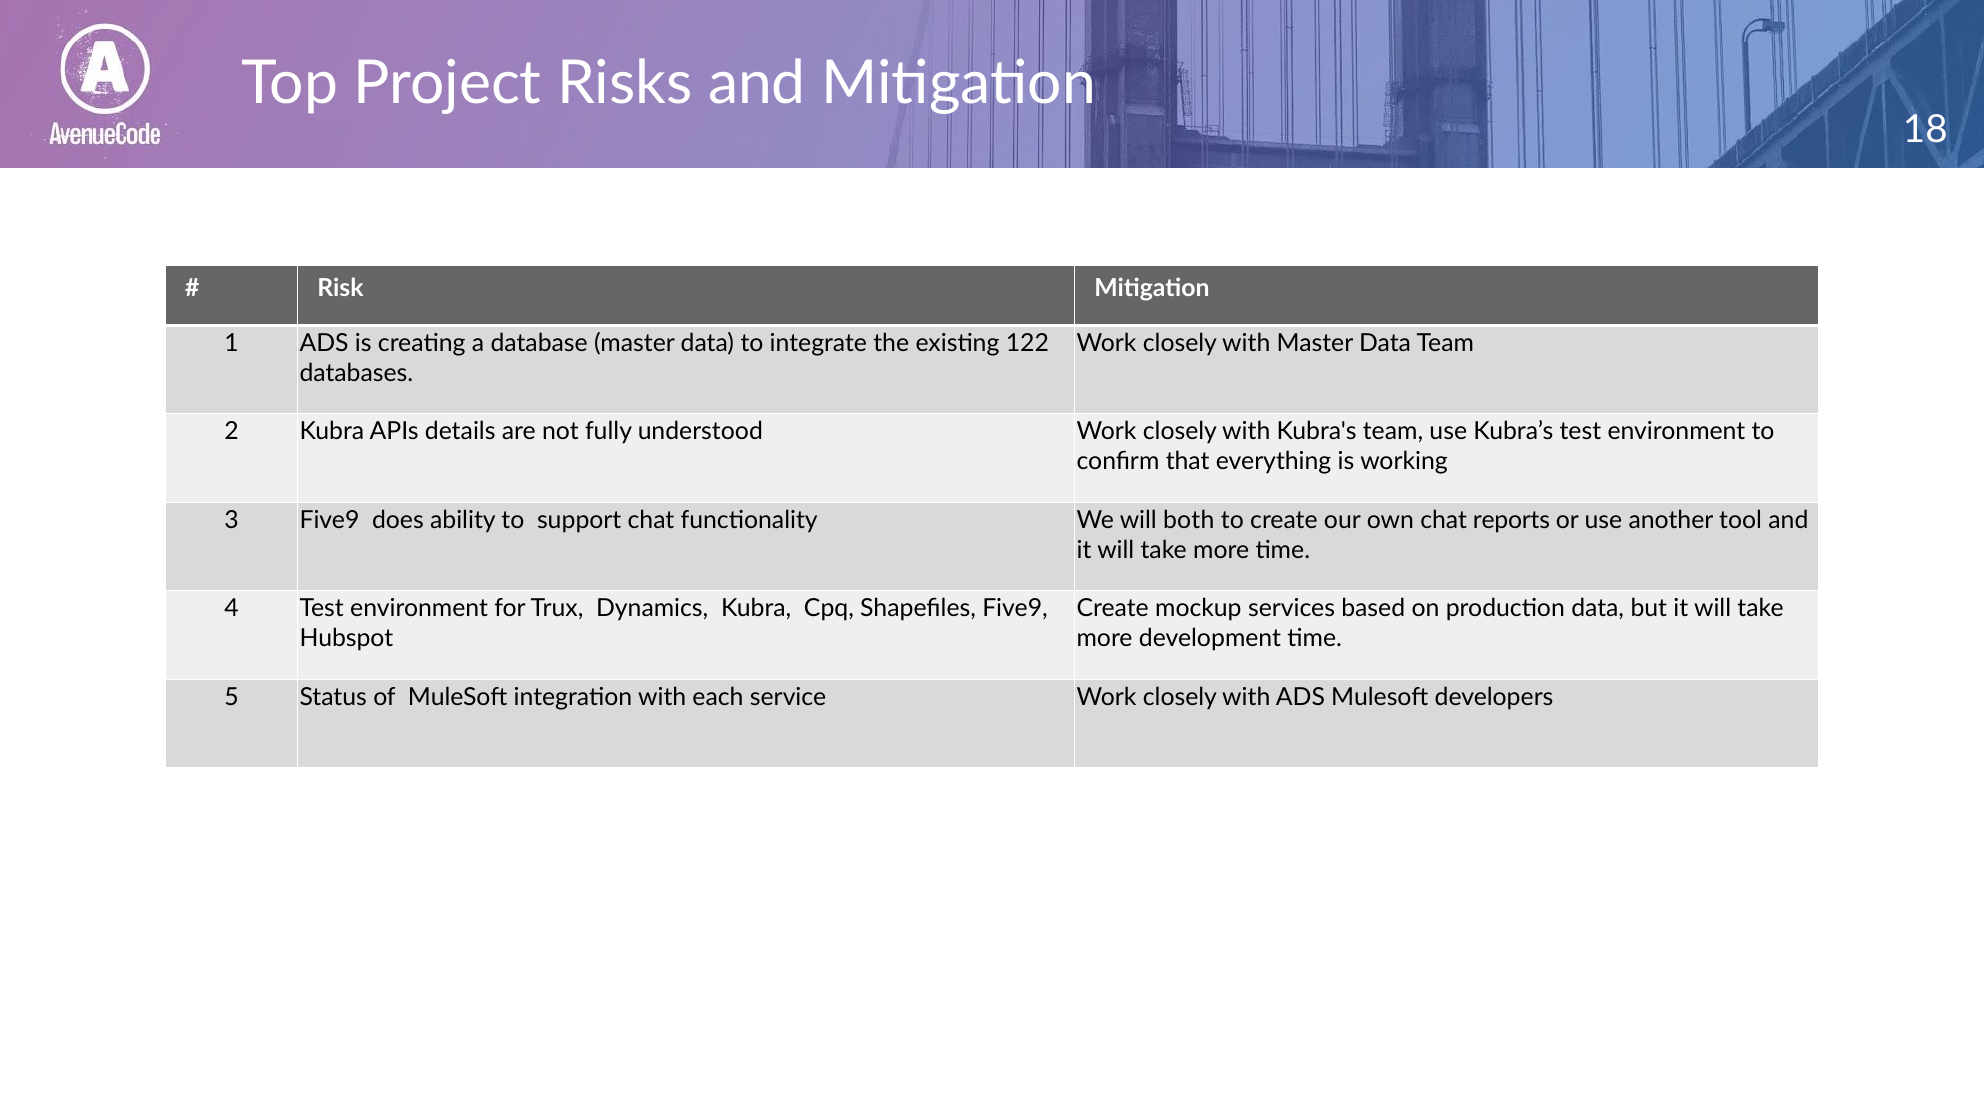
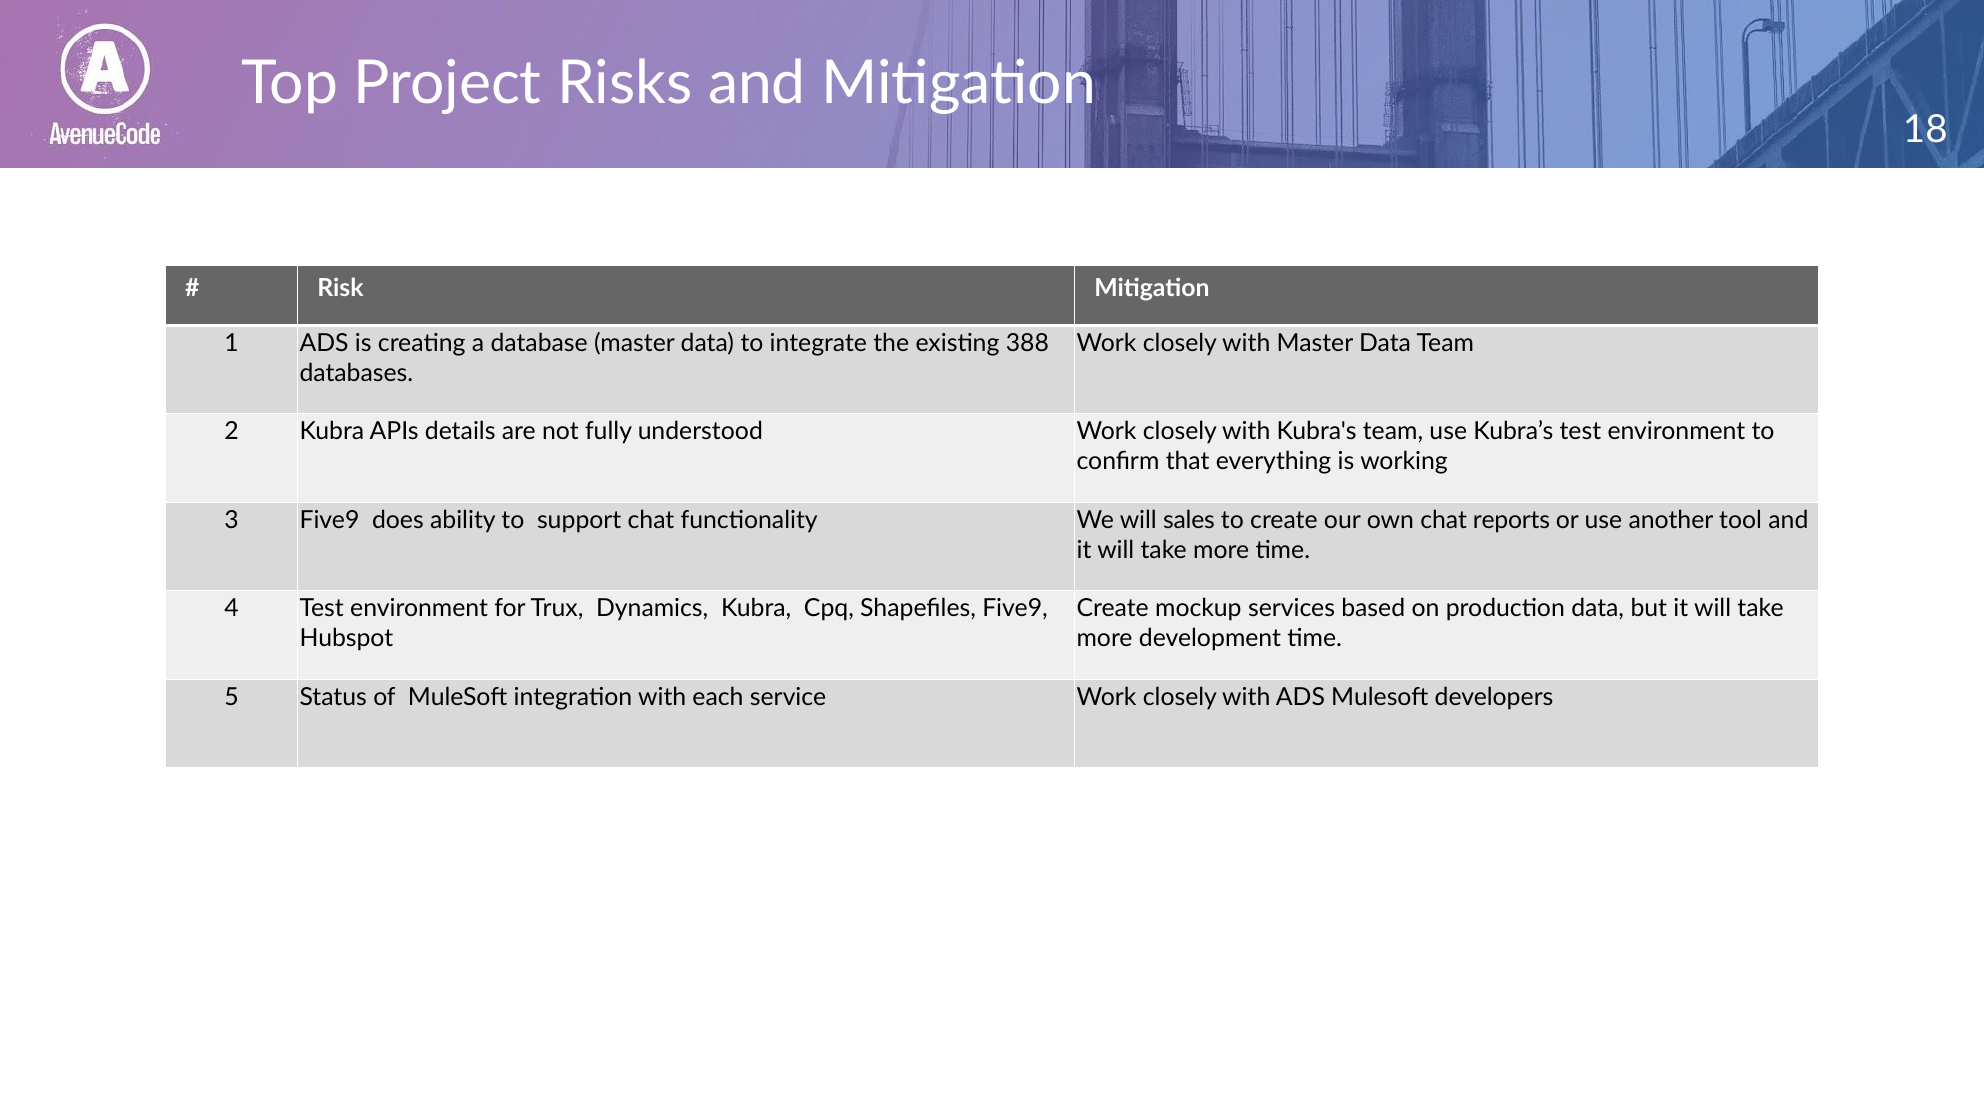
122: 122 -> 388 (1027, 343)
both: both -> sales (1189, 520)
